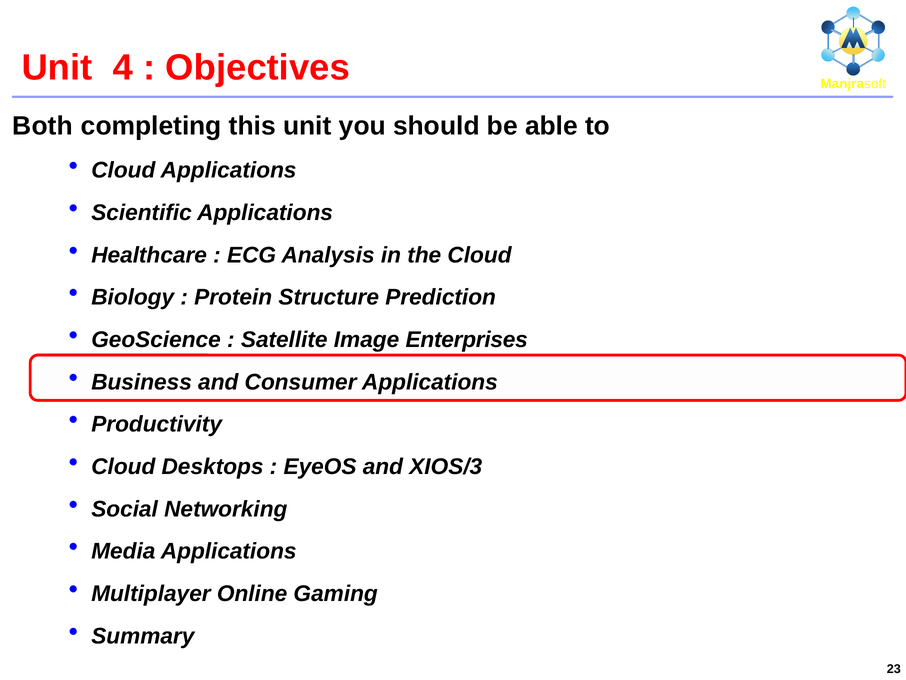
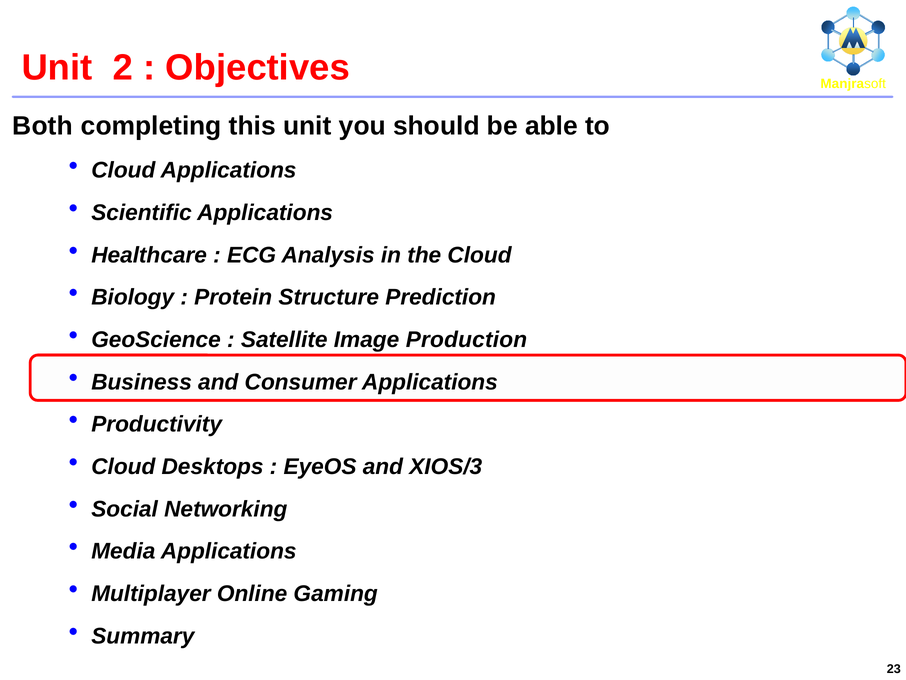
4: 4 -> 2 (123, 68)
Enterprises: Enterprises -> Production (466, 340)
